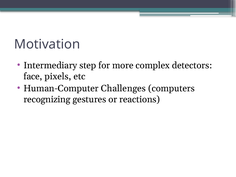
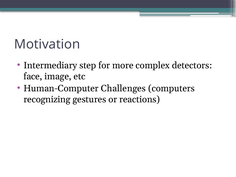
pixels: pixels -> image (58, 76)
